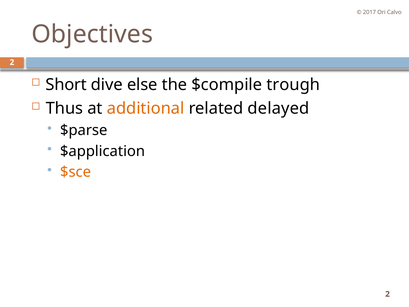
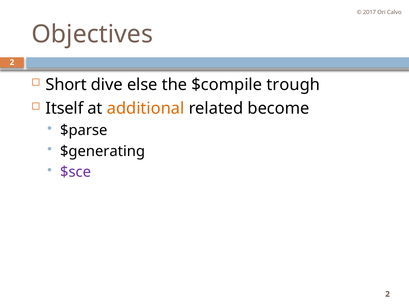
Thus: Thus -> Itself (65, 108)
delayed: delayed -> become (279, 108)
$application: $application -> $generating (103, 151)
$sce colour: orange -> purple (76, 172)
